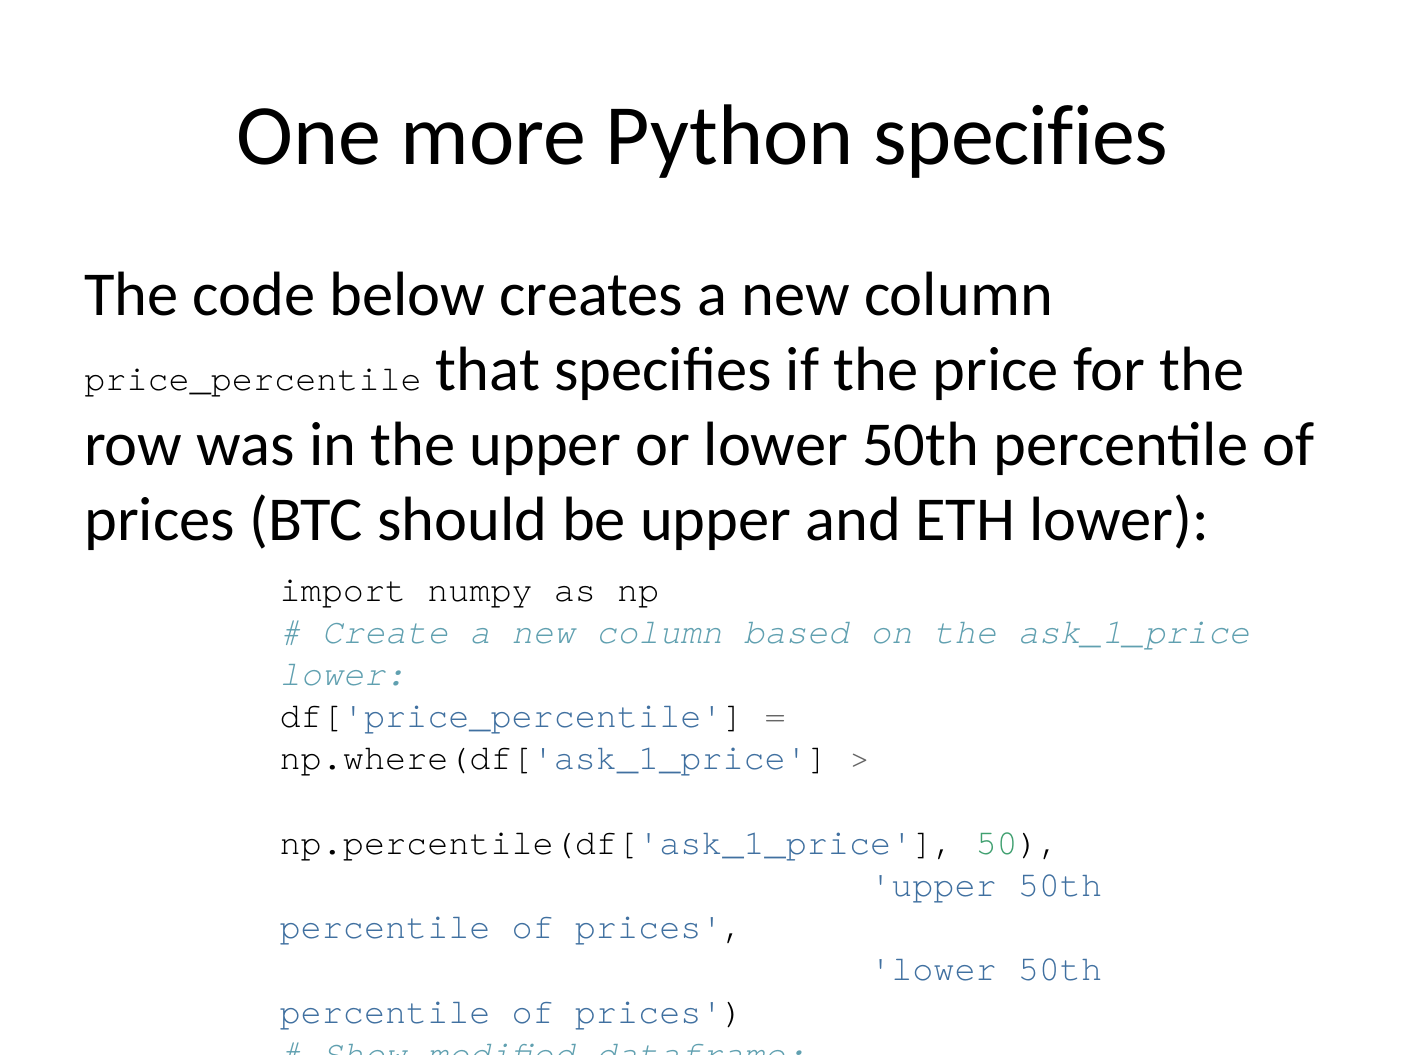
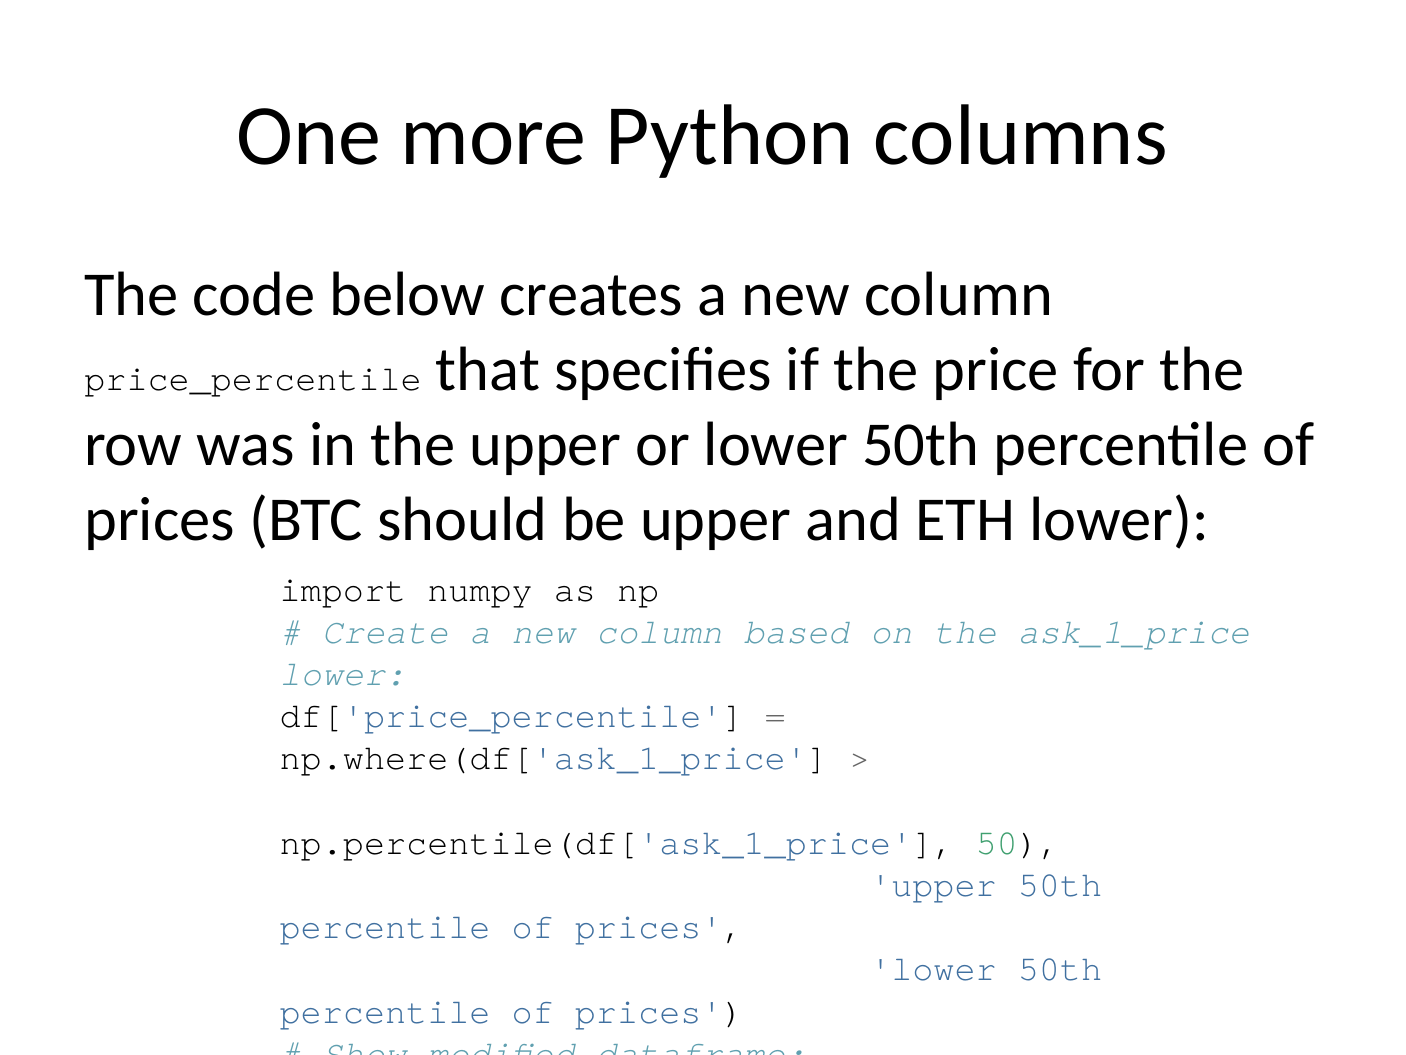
Python specifies: specifies -> columns (1021, 136)
